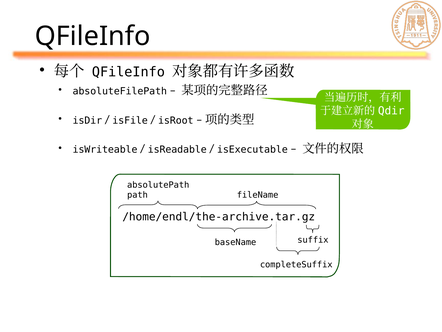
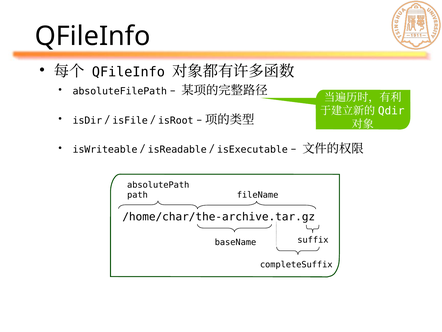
/home/endl/the-archive.tar.gz: /home/endl/the-archive.tar.gz -> /home/char/the-archive.tar.gz (219, 217)
